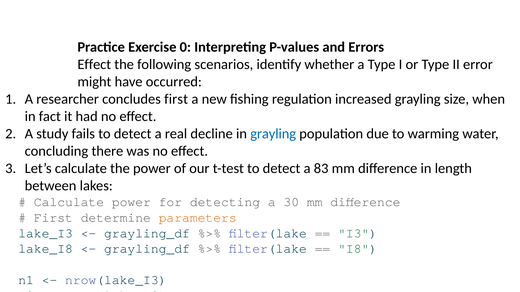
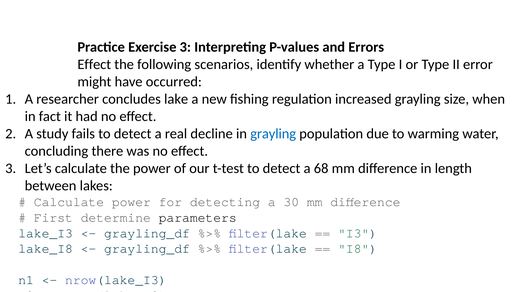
Exercise 0: 0 -> 3 (185, 47)
concludes first: first -> lake (176, 99)
83: 83 -> 68 (321, 169)
parameters colour: orange -> black (198, 218)
